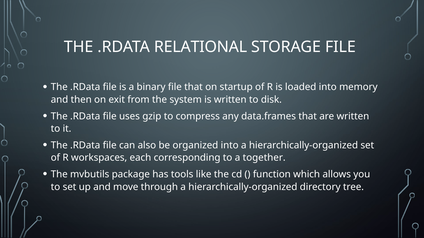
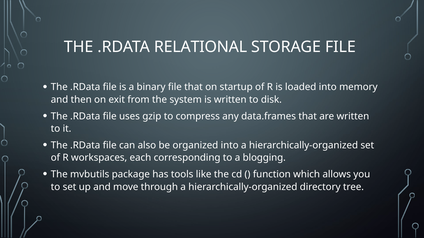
together: together -> blogging (264, 158)
